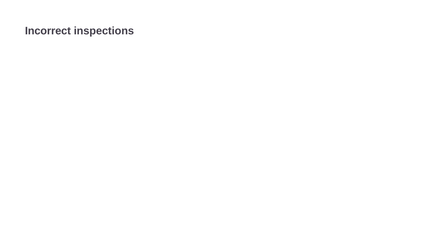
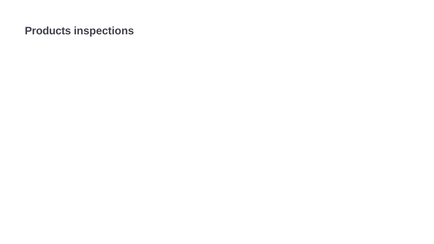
Incorrect: Incorrect -> Products (48, 31)
